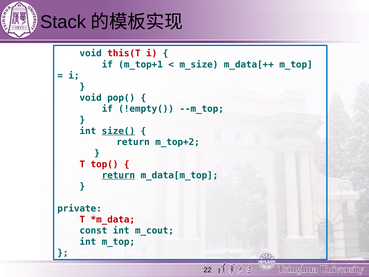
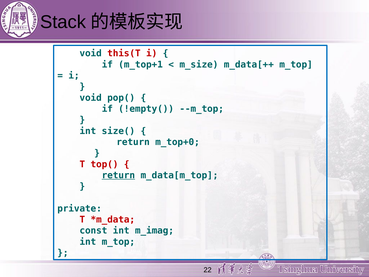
size( underline: present -> none (118, 131)
m_top+2: m_top+2 -> m_top+0 (177, 142)
m_cout: m_cout -> m_imag (154, 230)
